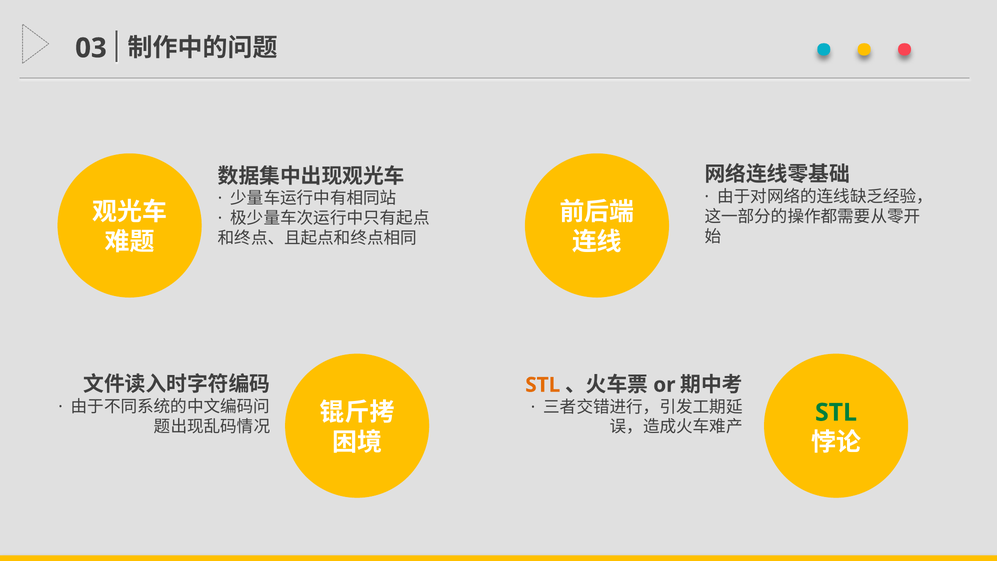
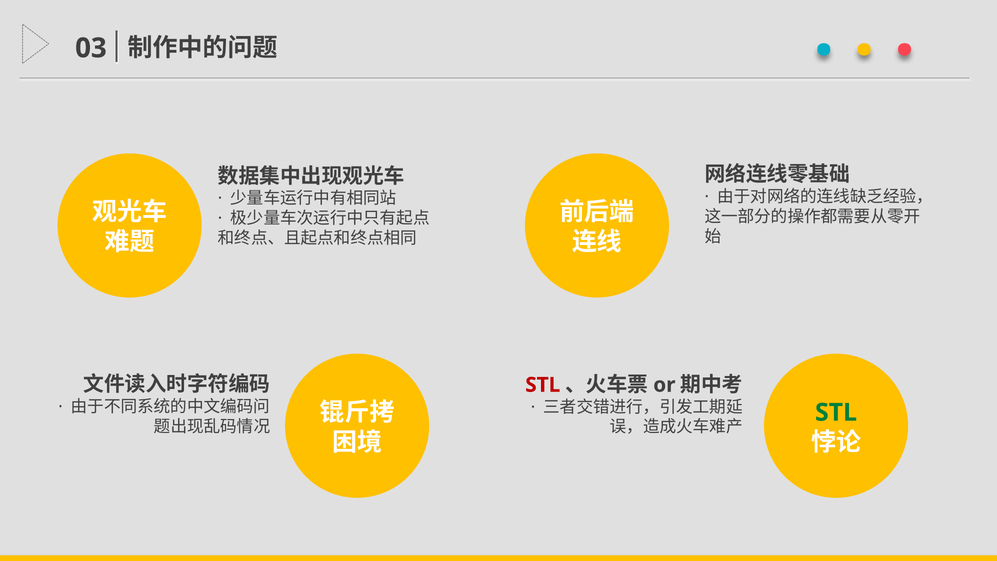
STL colour: orange -> red (543, 385)
